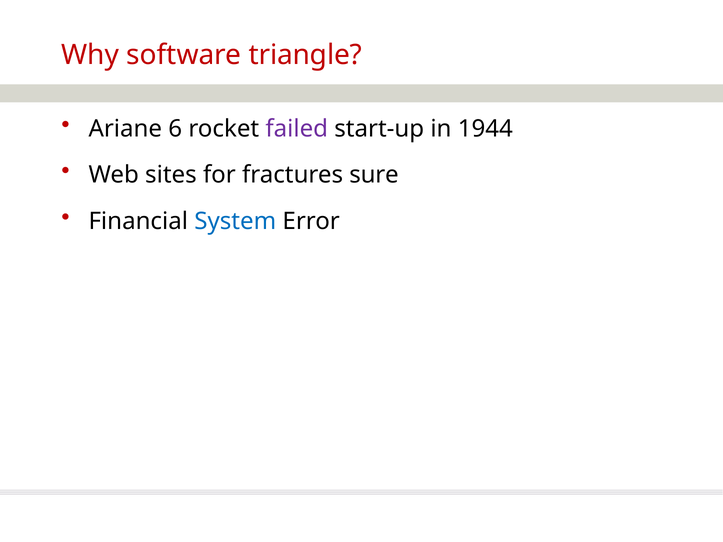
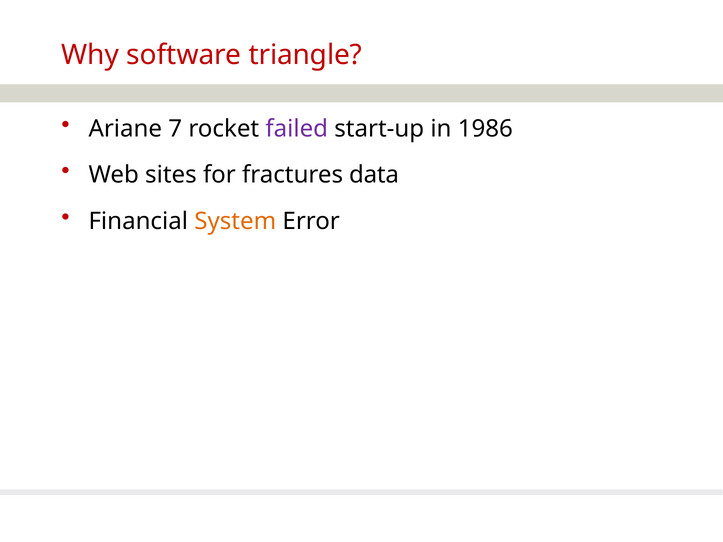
6: 6 -> 7 (175, 129)
1944: 1944 -> 1986 (485, 129)
sure: sure -> data (374, 175)
System colour: blue -> orange (235, 221)
